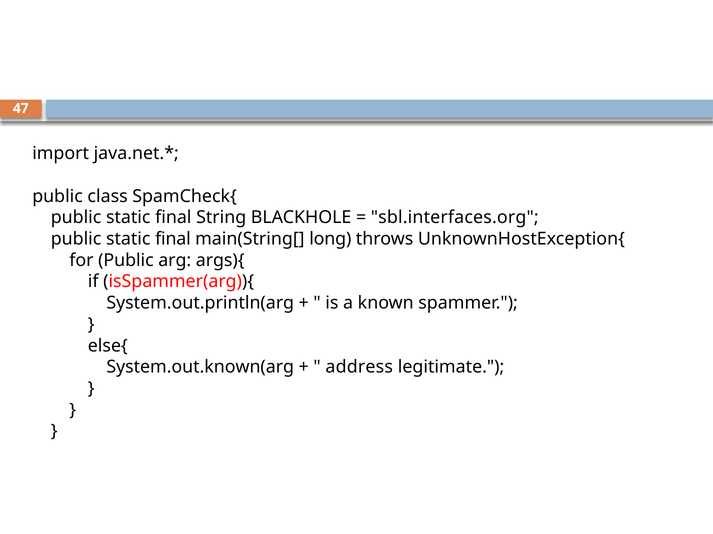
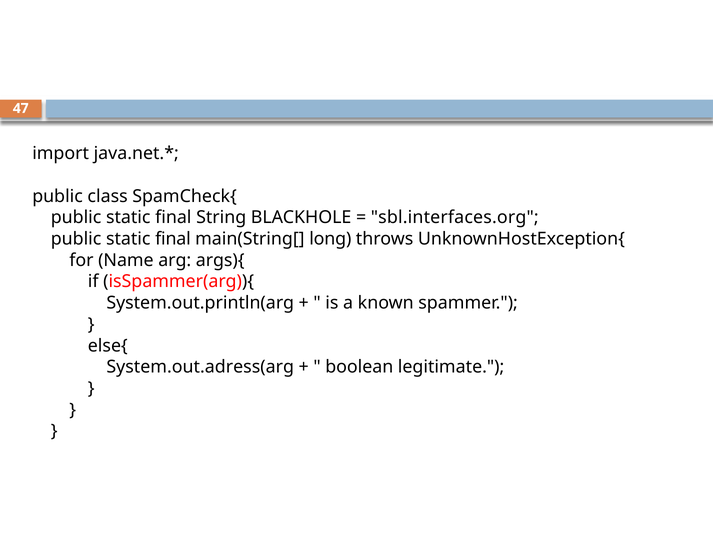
for Public: Public -> Name (126, 261)
System.out.known(arg: System.out.known(arg -> System.out.adress(arg (200, 368)
address: address -> boolean (359, 368)
